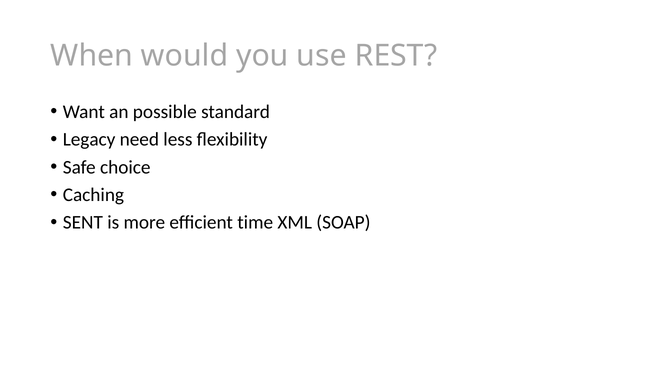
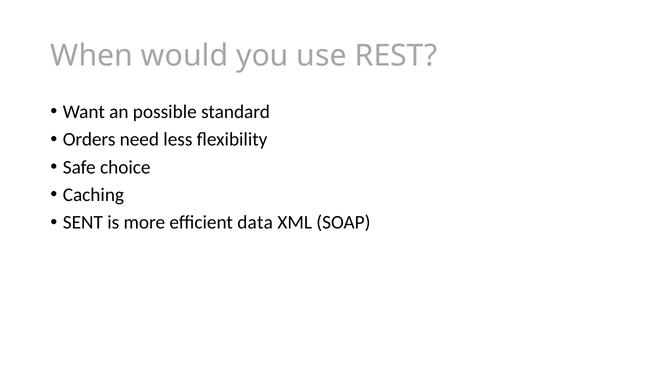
Legacy: Legacy -> Orders (89, 139)
time: time -> data (255, 222)
